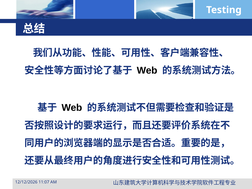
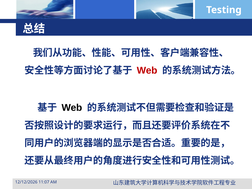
Web colour: black -> red (147, 70)
